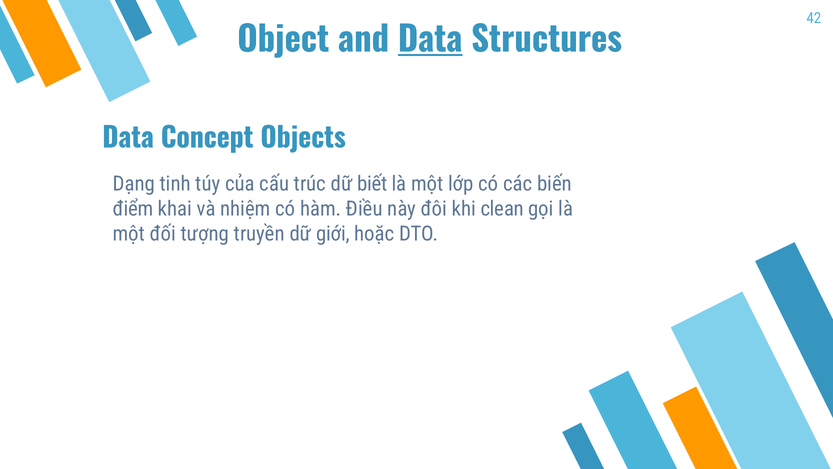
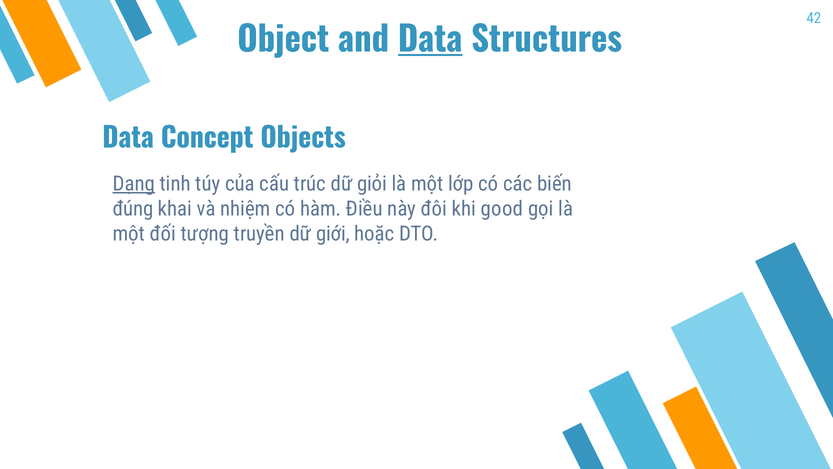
Dạng underline: none -> present (134, 184)
biết: biết -> giỏi (372, 184)
điểm: điểm -> đúng (133, 209)
clean: clean -> good (502, 209)
